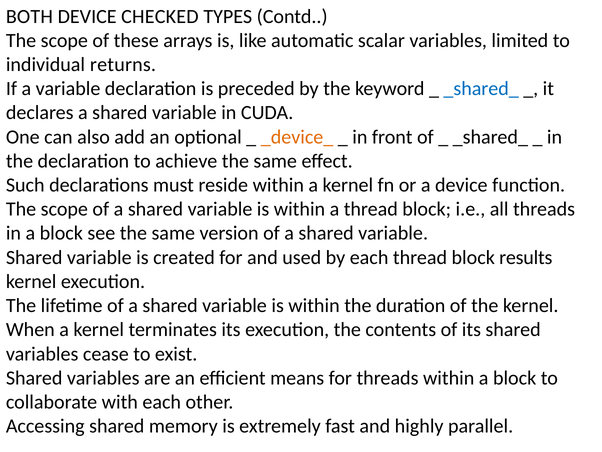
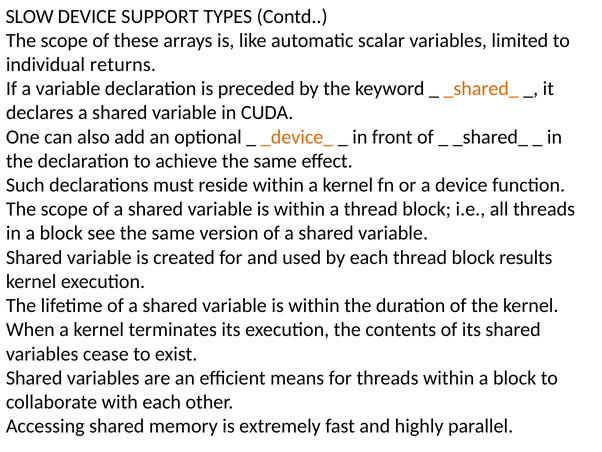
BOTH: BOTH -> SLOW (30, 16)
CHECKED: CHECKED -> SUPPORT (160, 16)
_shared_ colour: blue -> orange (481, 89)
